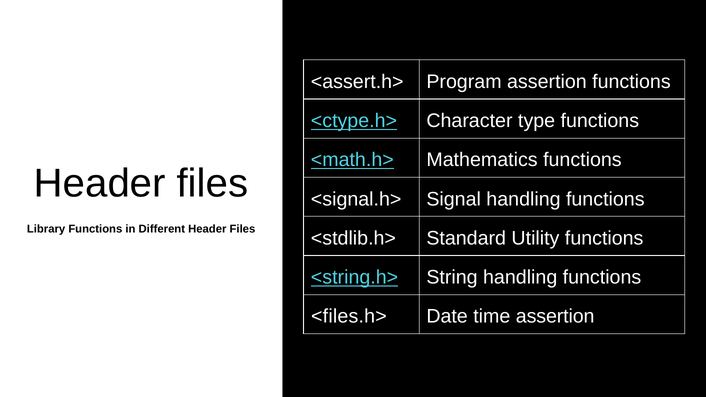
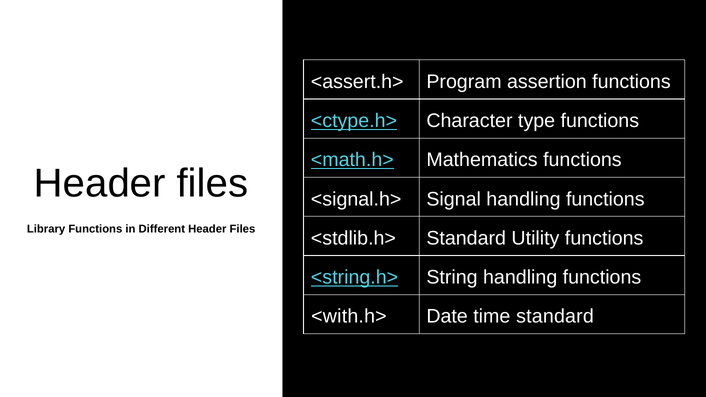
<files.h>: <files.h> -> <with.h> (349, 317)
time assertion: assertion -> standard (555, 317)
